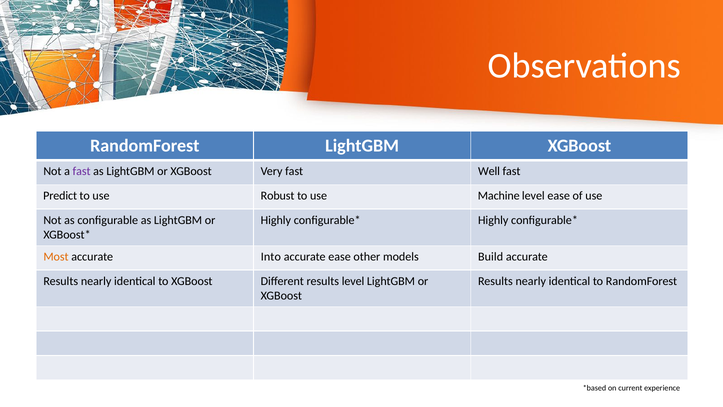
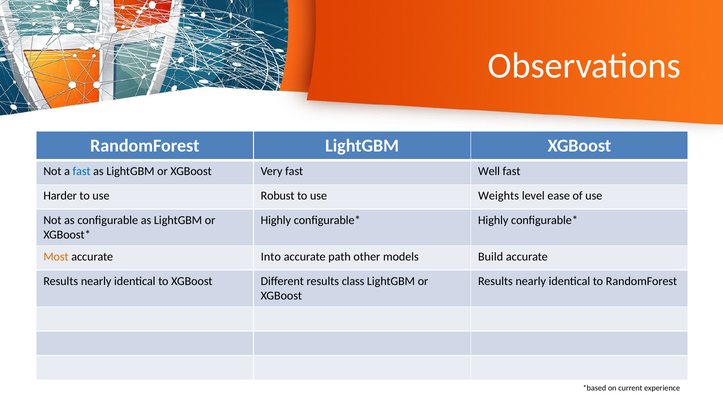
fast colour: purple -> blue (82, 171)
Predict: Predict -> Harder (60, 196)
Machine: Machine -> Weights (499, 196)
accurate ease: ease -> path (340, 257)
results level: level -> class (353, 281)
